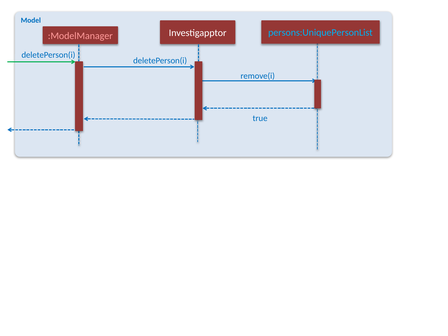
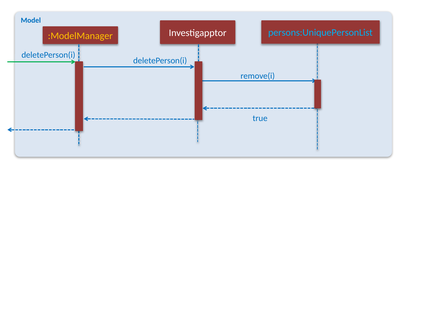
:ModelManager colour: pink -> yellow (80, 36)
